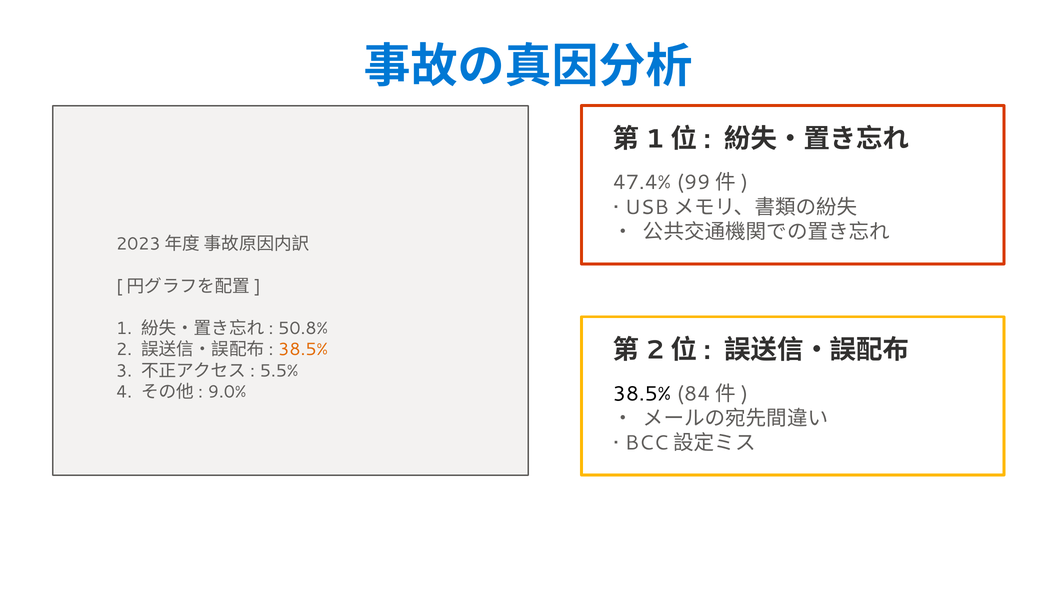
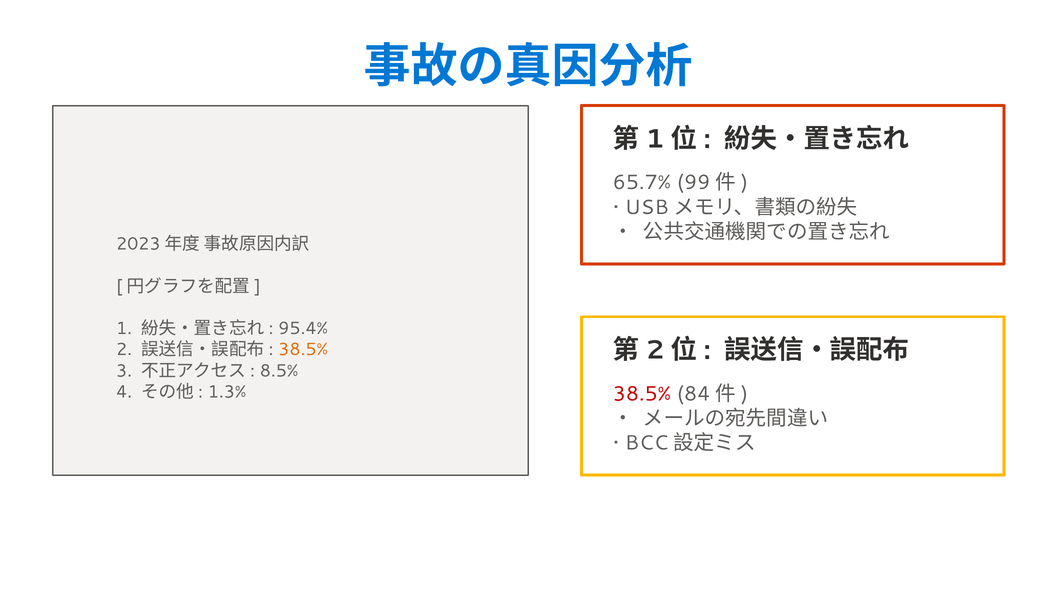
47.4%: 47.4% -> 65.7% (642, 183)
50.8%: 50.8% -> 95.4% (303, 329)
5.5%: 5.5% -> 8.5% (279, 371)
9.0%: 9.0% -> 1.3% (227, 392)
38.5% colour: black -> red (642, 394)
